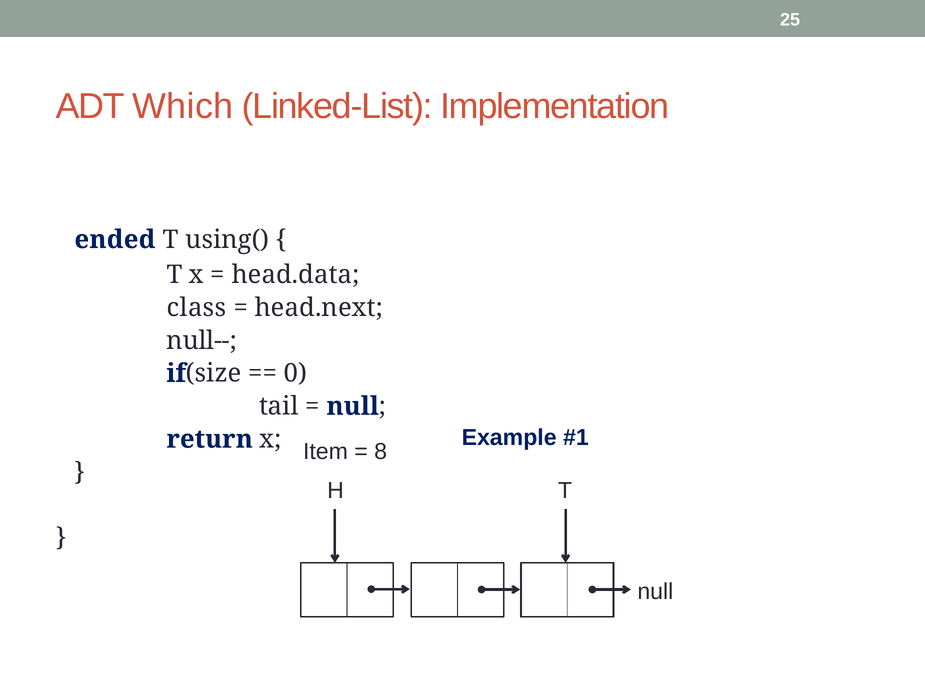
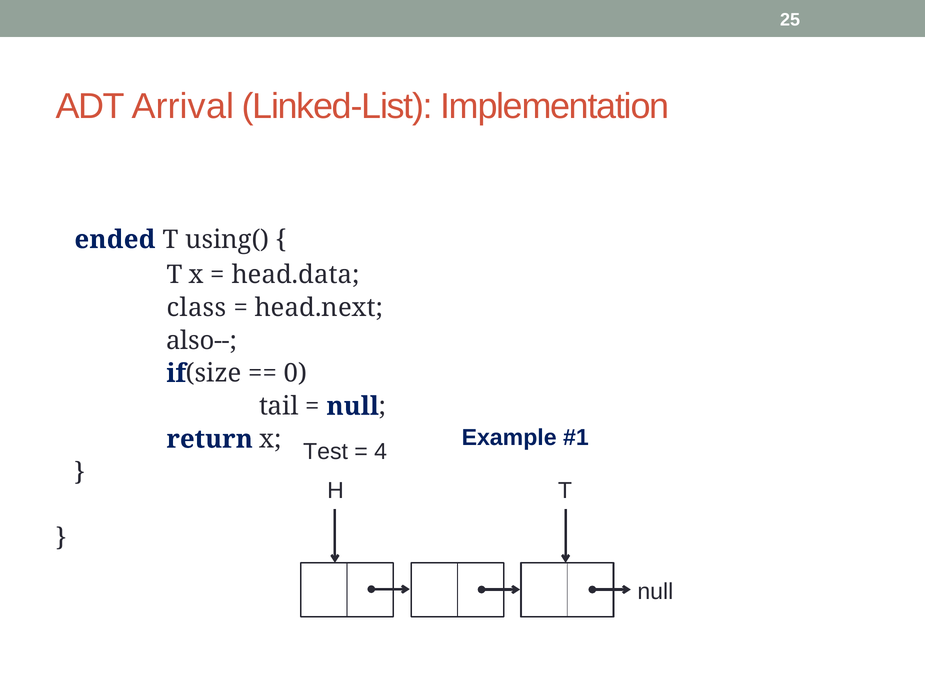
Which: Which -> Arrival (183, 107)
null--: null-- -> also-- (202, 340)
Item: Item -> Test (326, 452)
8: 8 -> 4 (381, 452)
